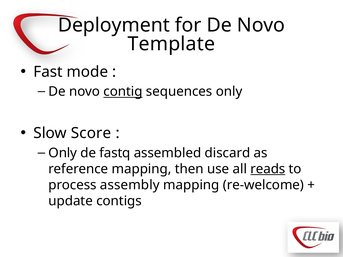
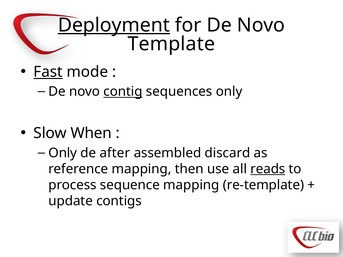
Deployment underline: none -> present (114, 25)
Fast underline: none -> present (48, 72)
Score: Score -> When (91, 133)
fastq: fastq -> after (115, 153)
assembly: assembly -> sequence (130, 185)
re-welcome: re-welcome -> re-template (263, 185)
